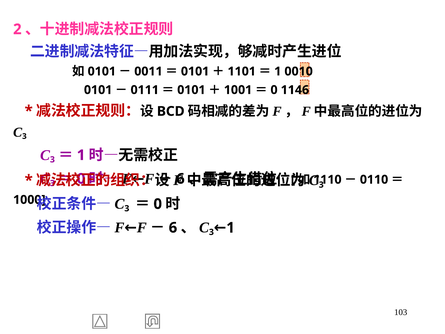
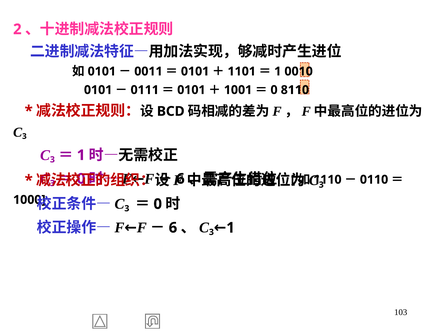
1146: 1146 -> 8110 (295, 90)
